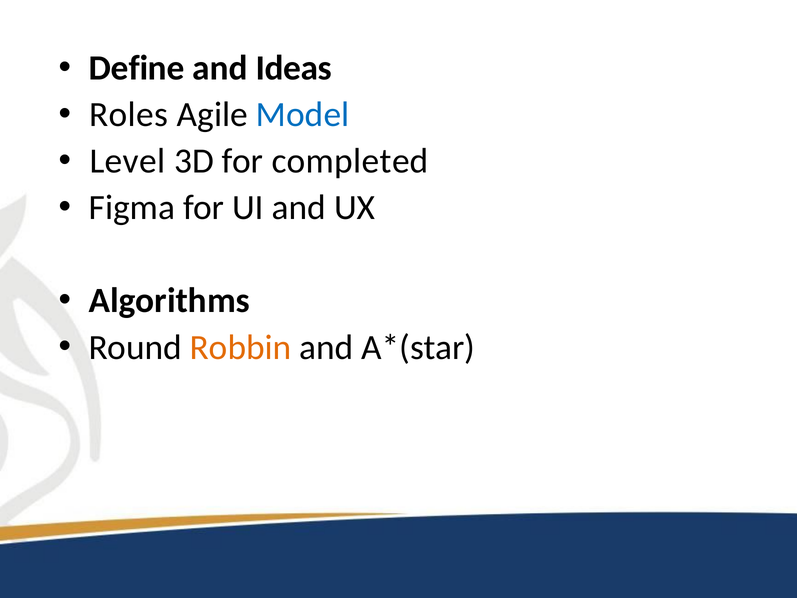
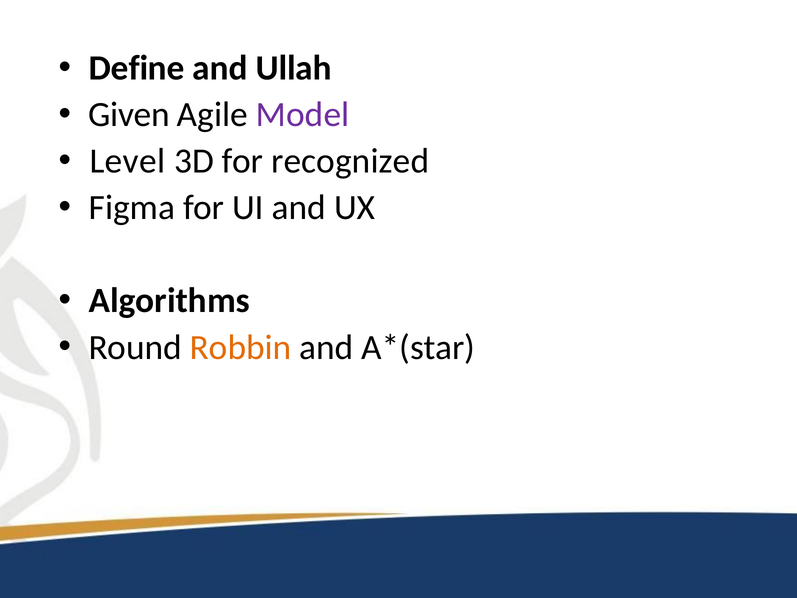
Ideas: Ideas -> Ullah (294, 68)
Roles: Roles -> Given (129, 115)
Model colour: blue -> purple (303, 115)
completed: completed -> recognized (350, 161)
